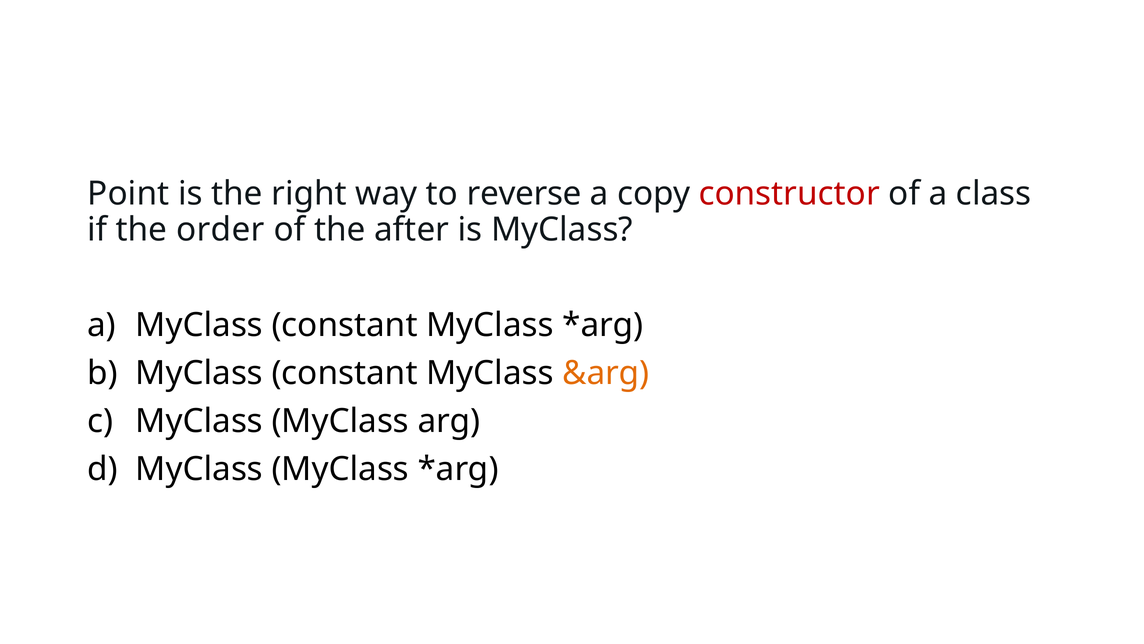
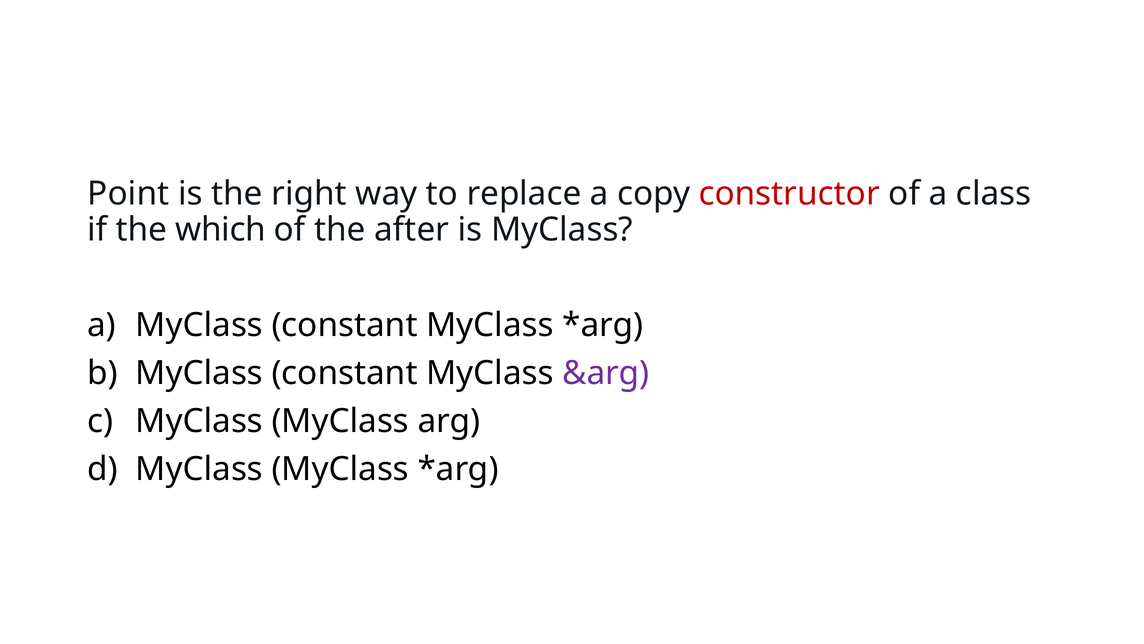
reverse: reverse -> replace (524, 193)
order: order -> which (221, 229)
&arg colour: orange -> purple (606, 373)
